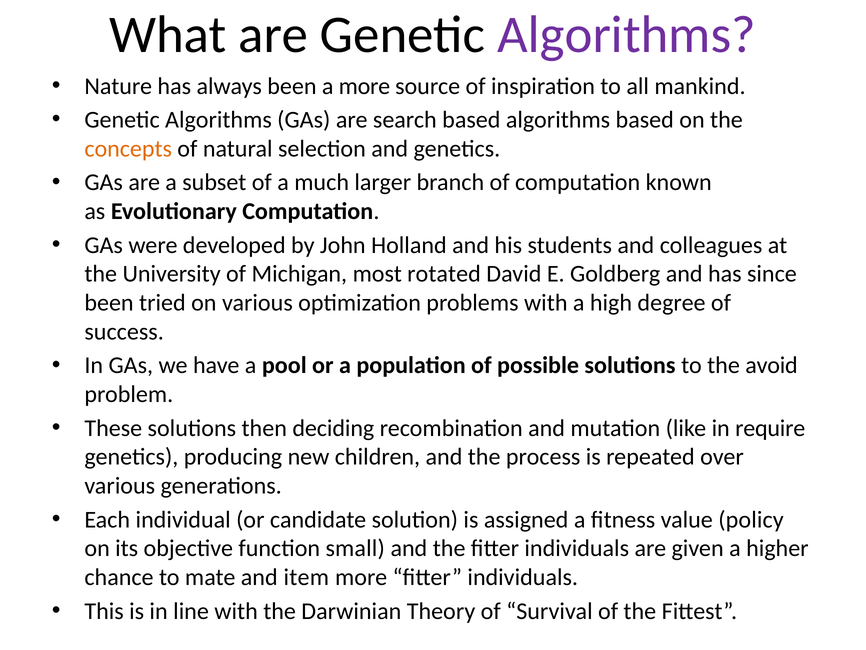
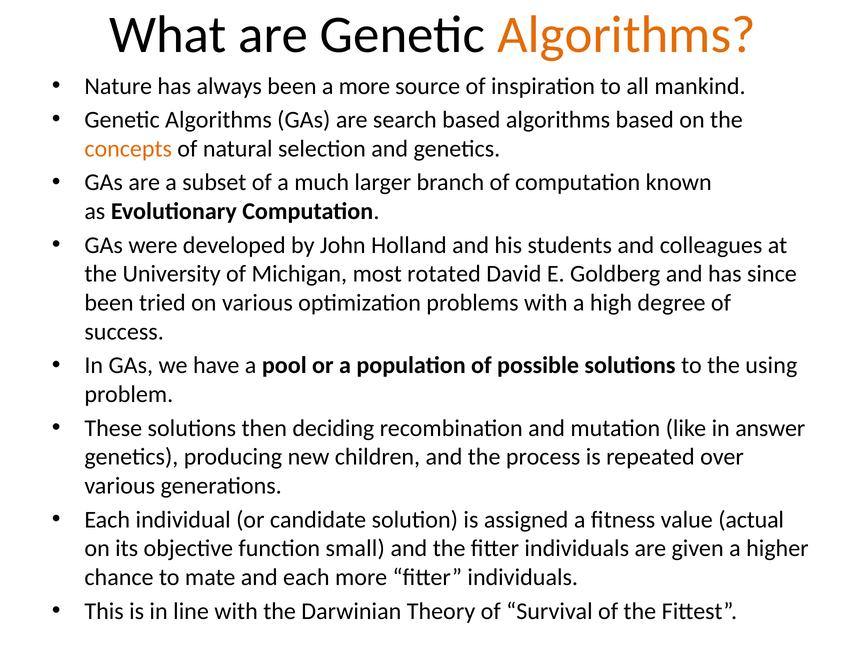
Algorithms colour: purple -> orange (627, 35)
avoid: avoid -> using (771, 365)
require: require -> answer (770, 428)
policy: policy -> actual (751, 519)
and item: item -> each (306, 577)
